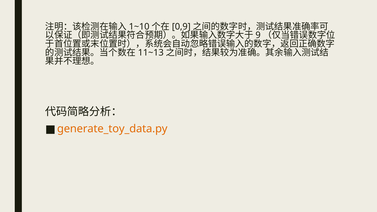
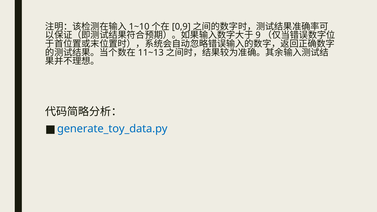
generate_toy_data.py colour: orange -> blue (112, 129)
